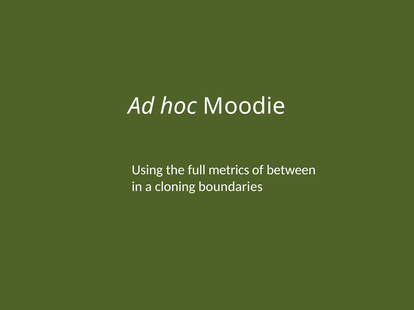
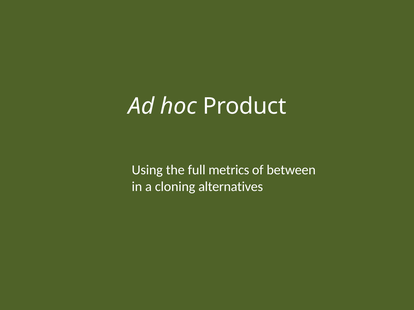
Moodie: Moodie -> Product (245, 106)
boundaries: boundaries -> alternatives (231, 187)
